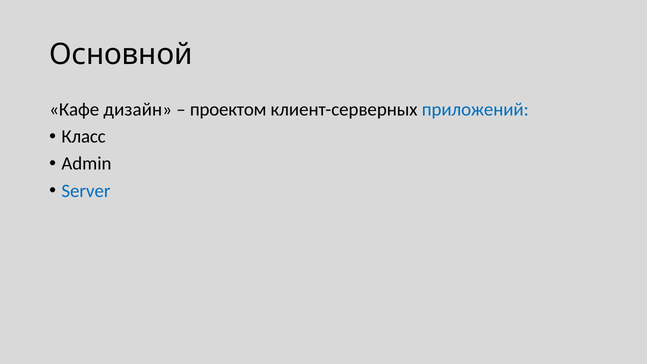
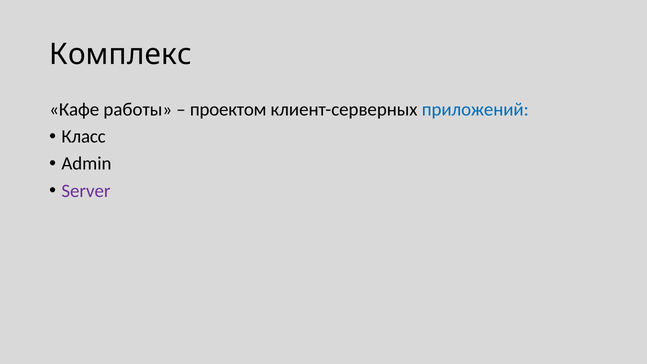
Основной: Основной -> Комплекс (121, 54)
дизайн: дизайн -> работы (138, 109)
Server colour: blue -> purple (86, 191)
